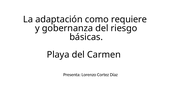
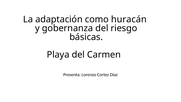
requiere: requiere -> huracán (129, 19)
